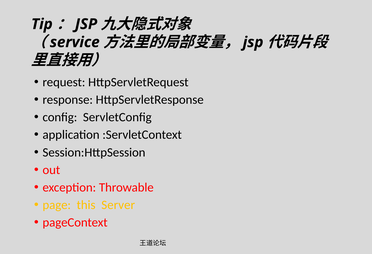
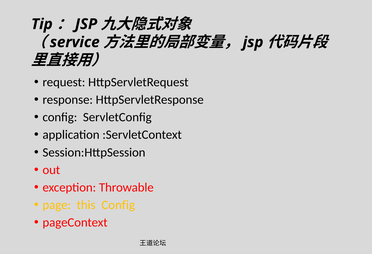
this Server: Server -> Config (118, 205)
